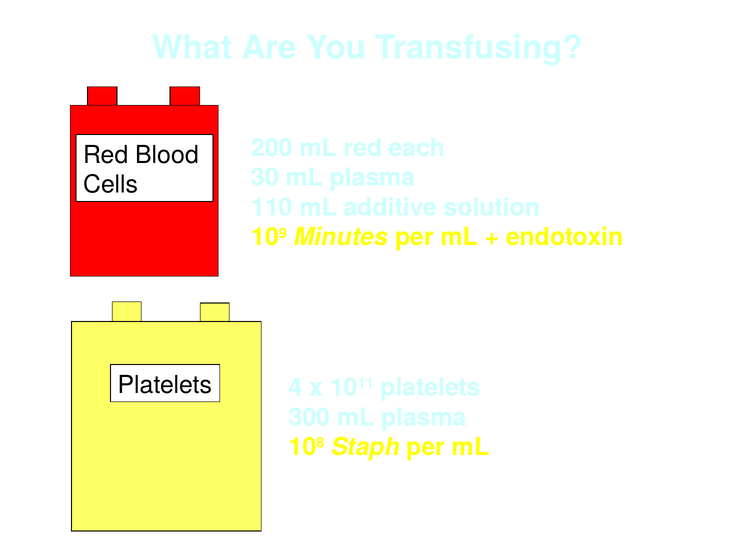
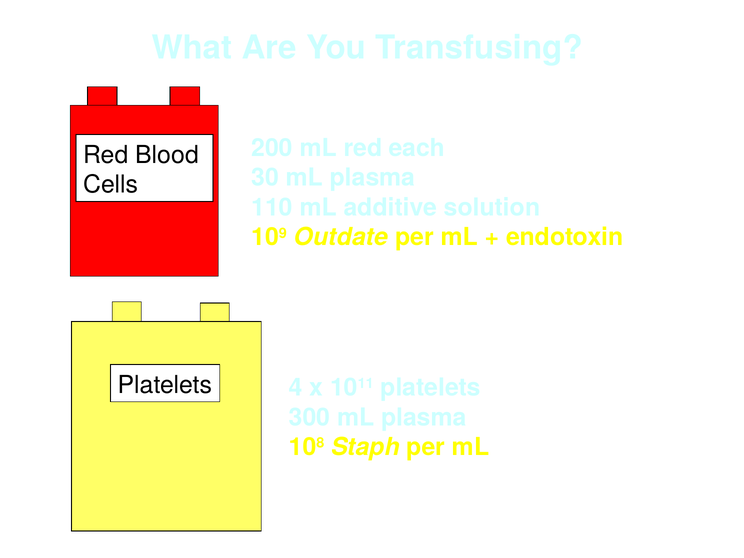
Minutes: Minutes -> Outdate (341, 237)
